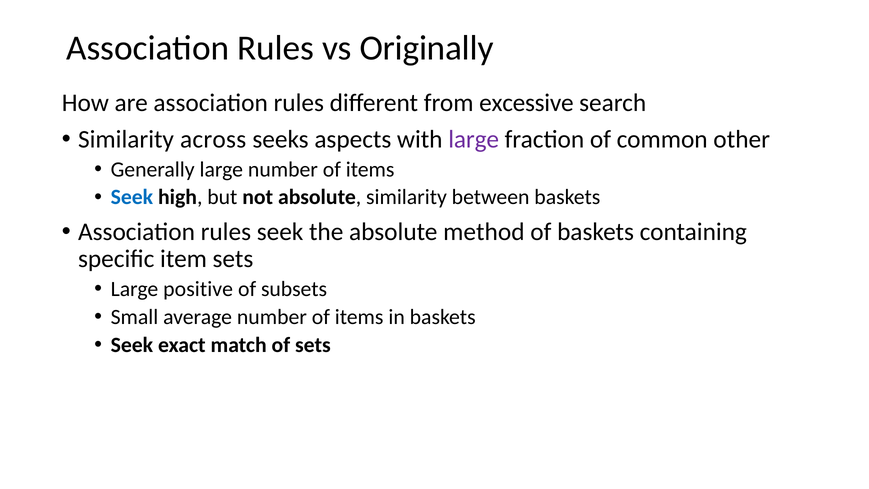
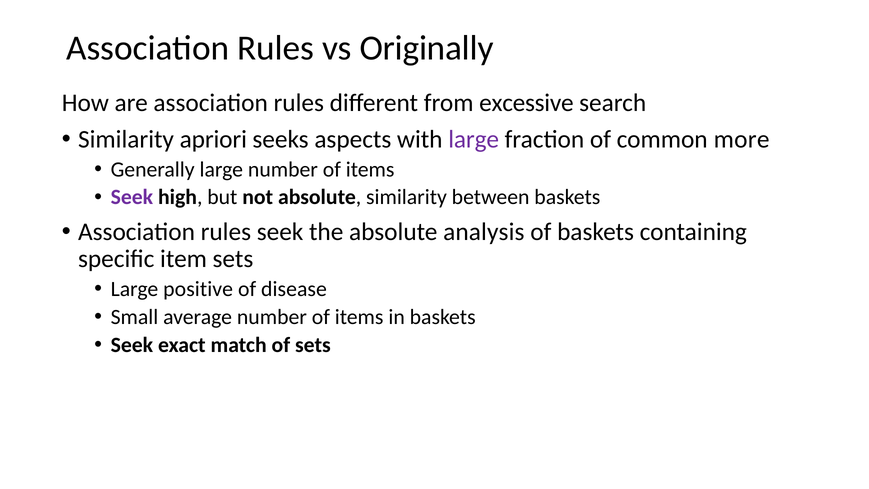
across: across -> apriori (213, 139)
other: other -> more (742, 139)
Seek colour: blue -> purple (132, 197)
method: method -> analysis (484, 232)
subsets: subsets -> disease (294, 289)
